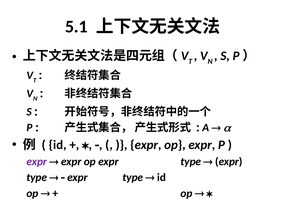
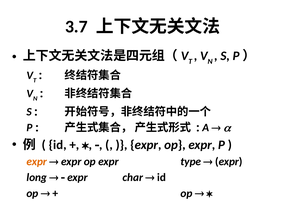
5.1: 5.1 -> 3.7 (76, 27)
expr colour: purple -> orange (37, 161)
type: type -> long (37, 177)
type: type -> char (133, 177)
